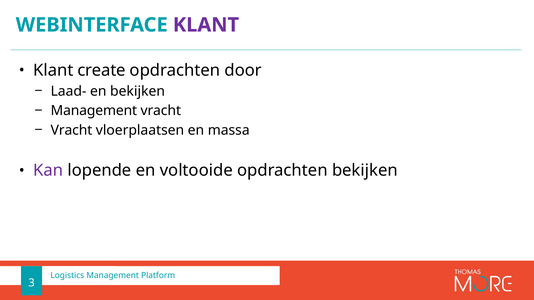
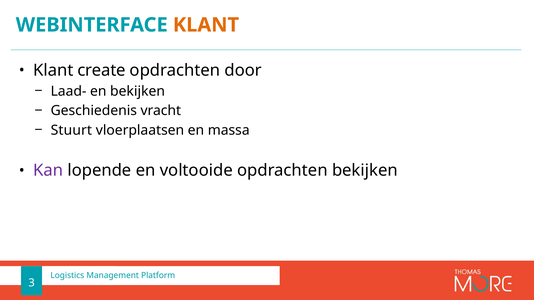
KLANT colour: purple -> orange (206, 25)
Management: Management -> Geschiedenis (94, 111)
Vracht: Vracht -> Stuurt (71, 130)
